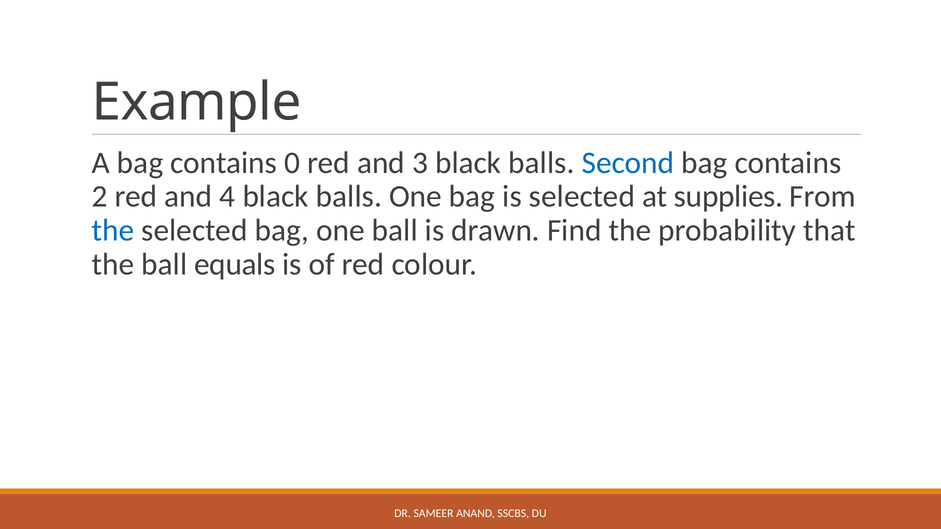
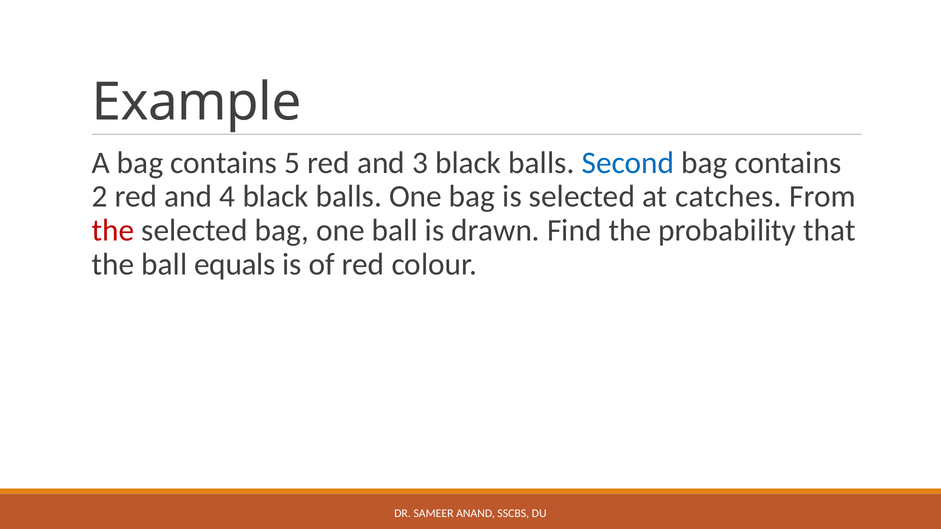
0: 0 -> 5 (292, 163)
supplies: supplies -> catches (728, 197)
the colour: blue -> red (113, 231)
